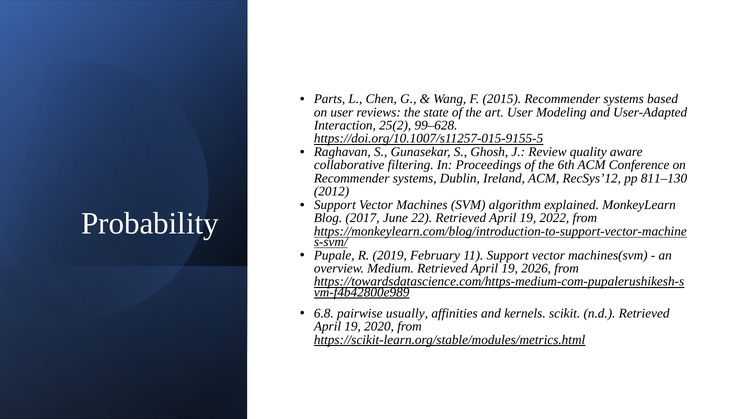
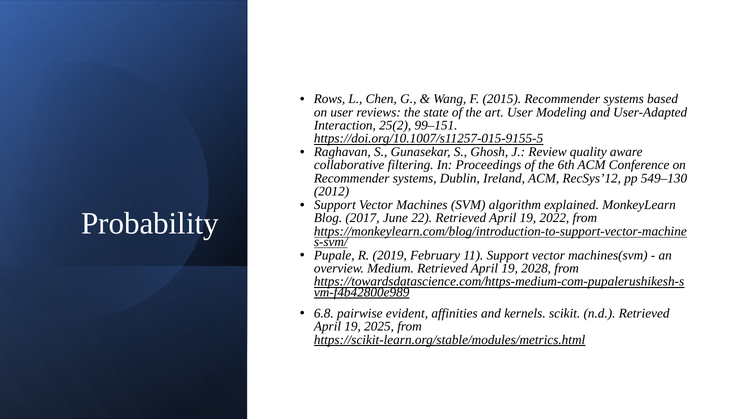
Parts: Parts -> Rows (330, 99)
99–628: 99–628 -> 99–151 (436, 126)
811–130: 811–130 -> 549–130 (664, 179)
2026: 2026 -> 2028 (536, 269)
usually: usually -> evident (407, 314)
2020: 2020 -> 2025 (379, 327)
